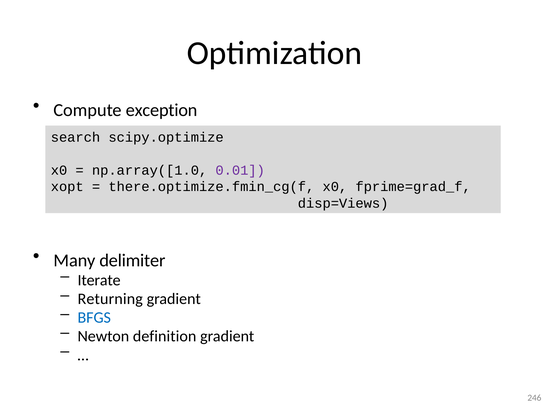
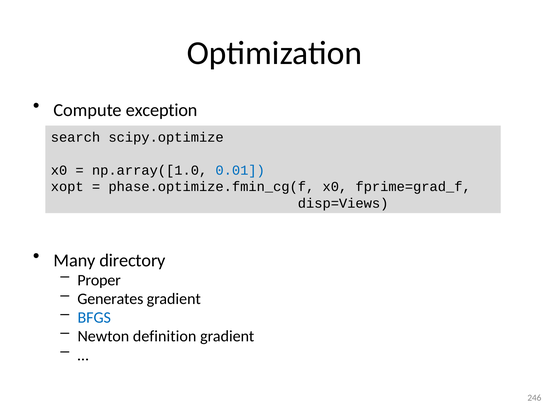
0.01 colour: purple -> blue (240, 171)
there.optimize.fmin_cg(f: there.optimize.fmin_cg(f -> phase.optimize.fmin_cg(f (211, 187)
delimiter: delimiter -> directory (133, 261)
Iterate: Iterate -> Proper (99, 281)
Returning: Returning -> Generates (110, 299)
